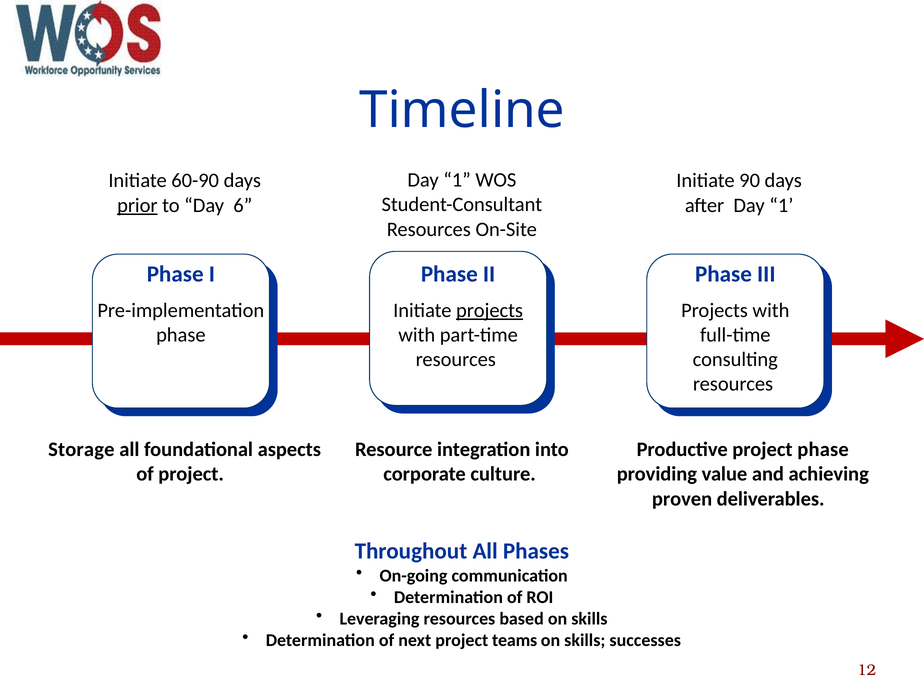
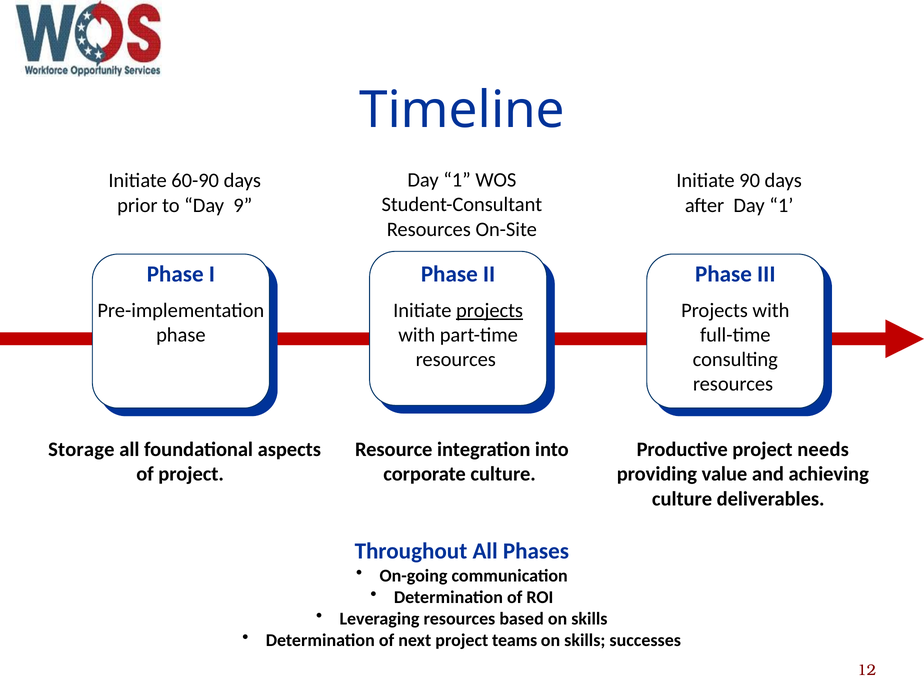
prior underline: present -> none (137, 205)
6: 6 -> 9 (243, 205)
project phase: phase -> needs (823, 449)
proven: proven -> culture (682, 499)
